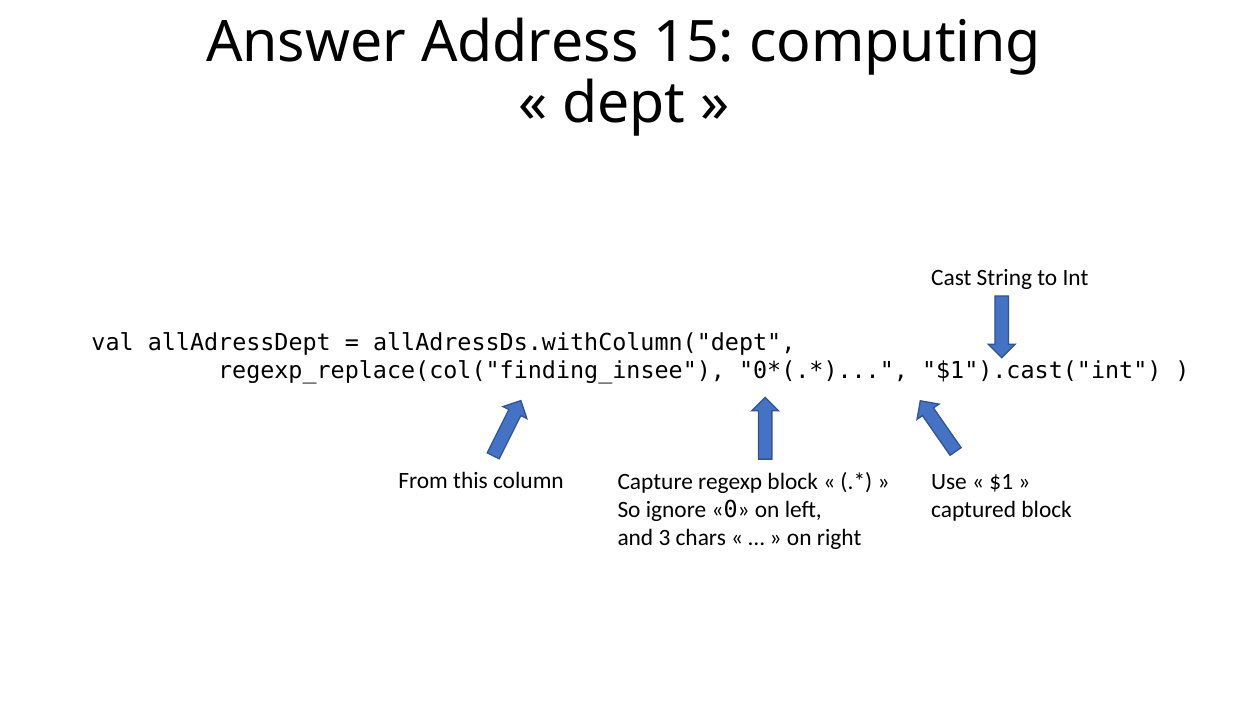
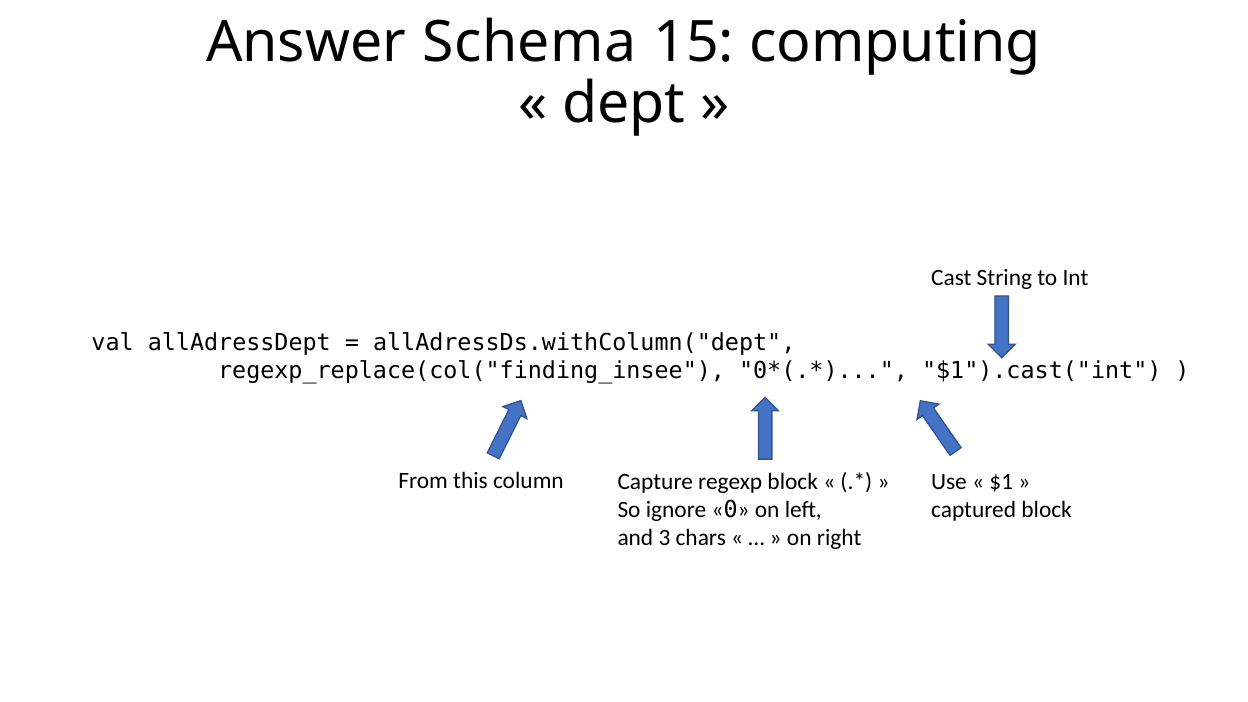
Address: Address -> Schema (530, 42)
